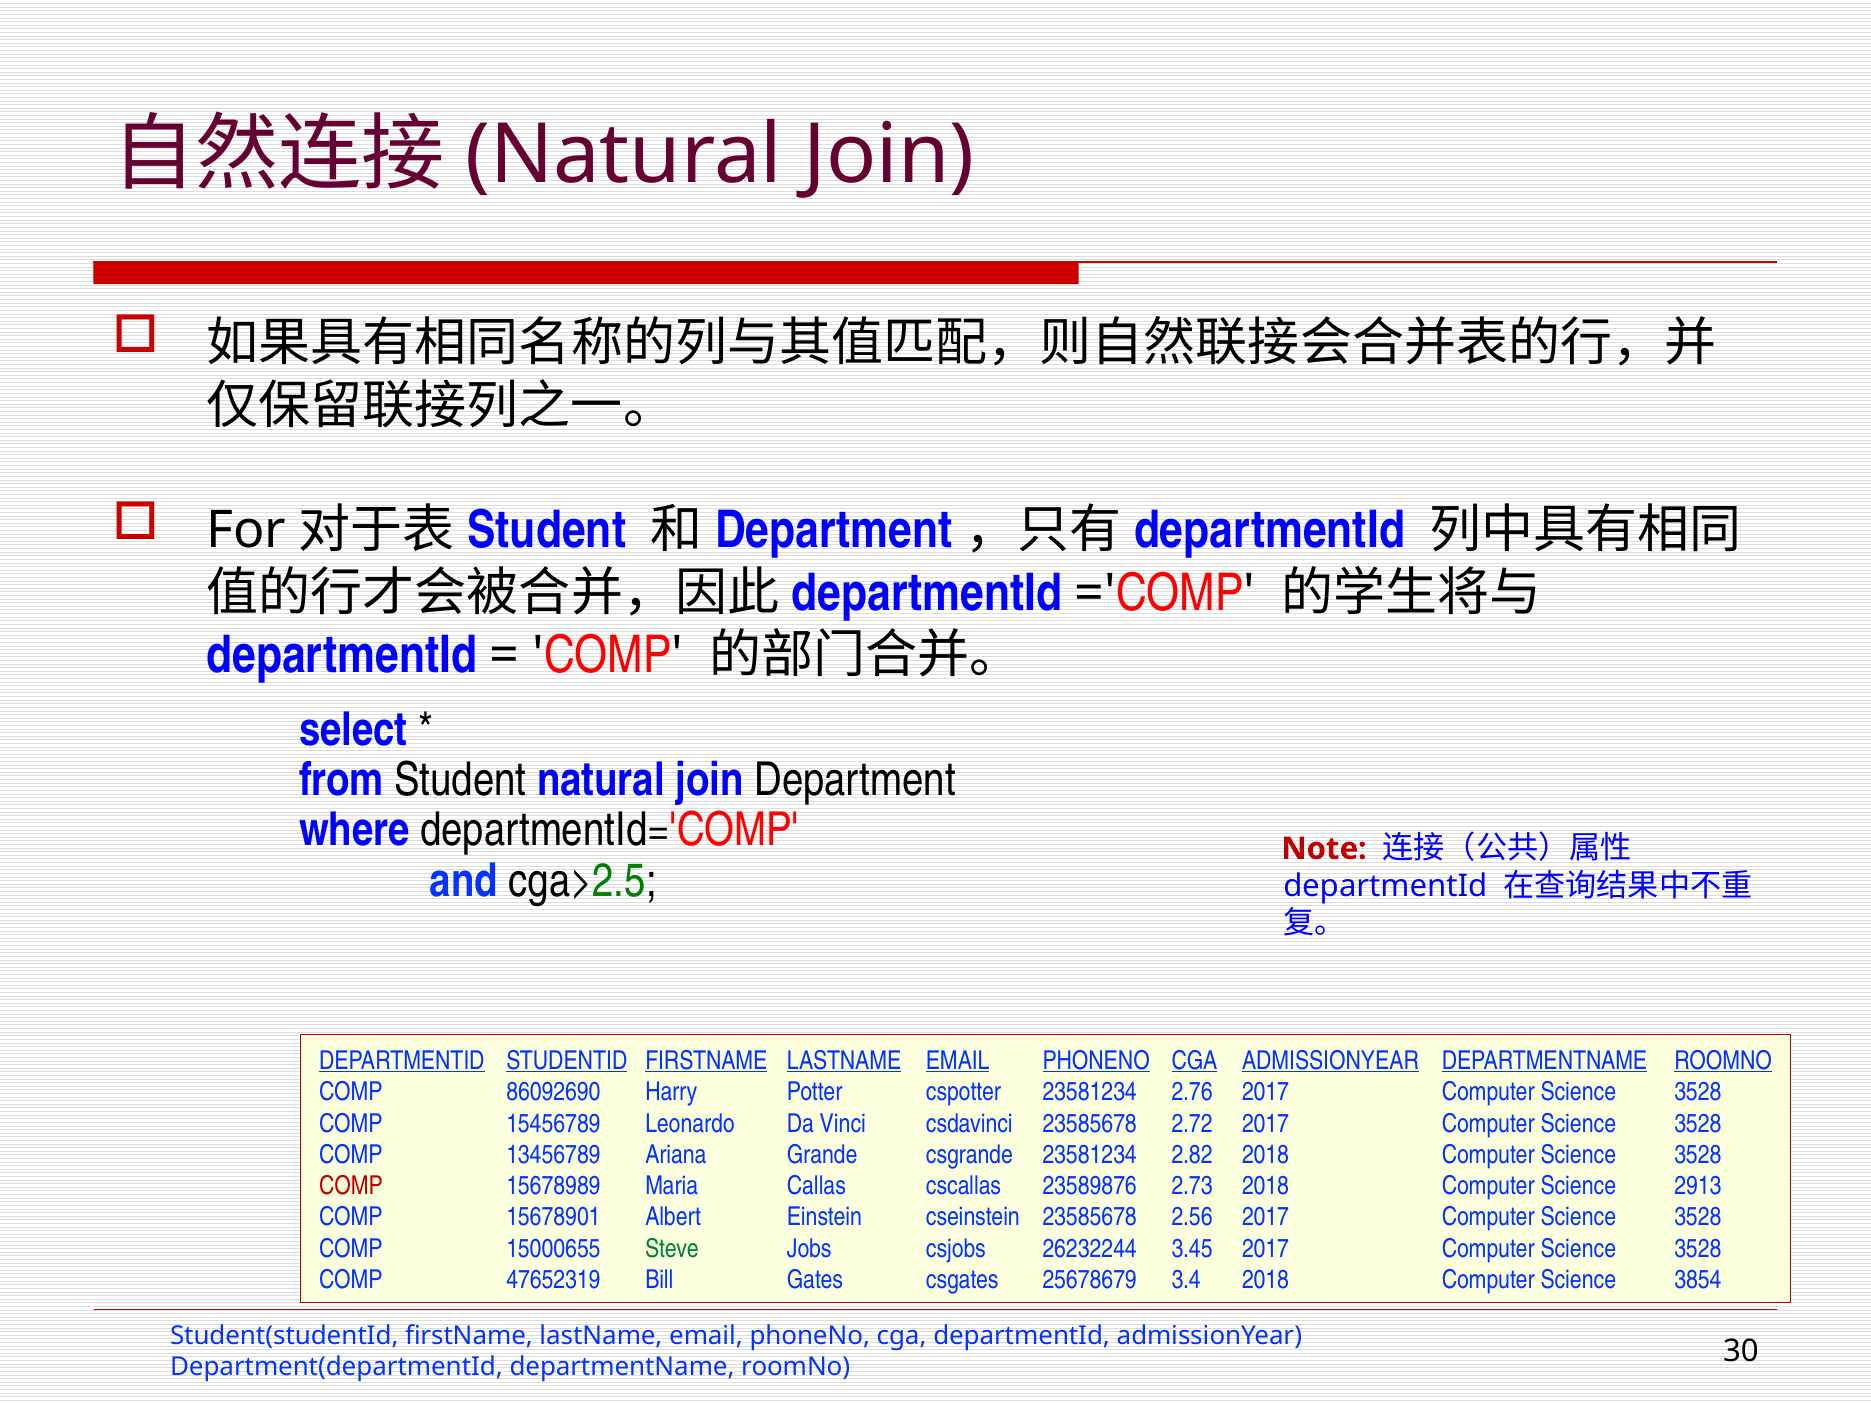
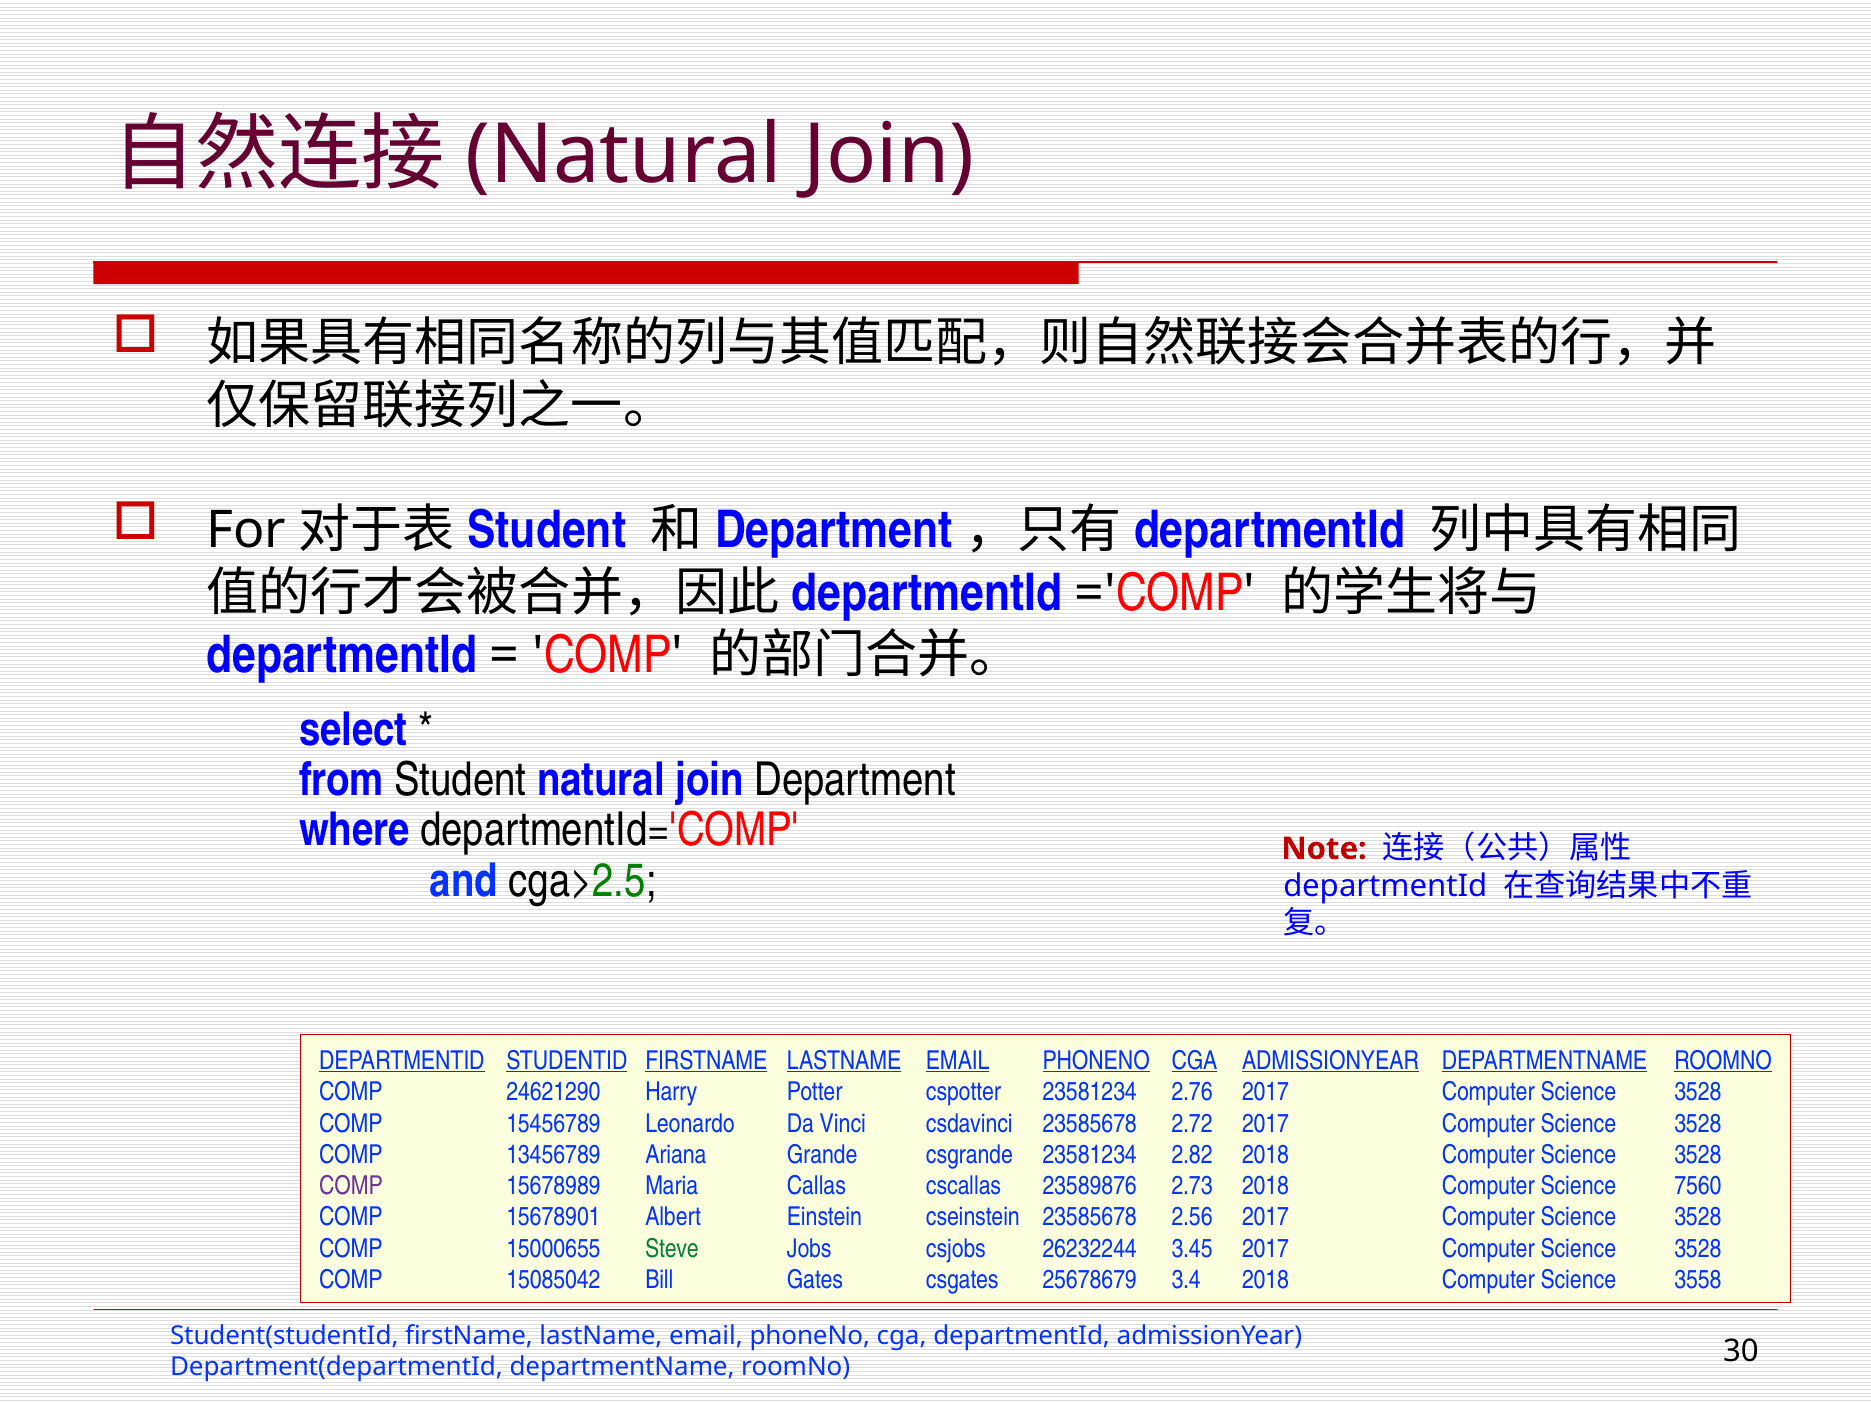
86092690: 86092690 -> 24621290 (553, 1093)
COMP colour: red -> purple (351, 1186)
2913: 2913 -> 7560 (1698, 1186)
47652319: 47652319 -> 15085042 (553, 1280)
3854: 3854 -> 3558 (1698, 1280)
